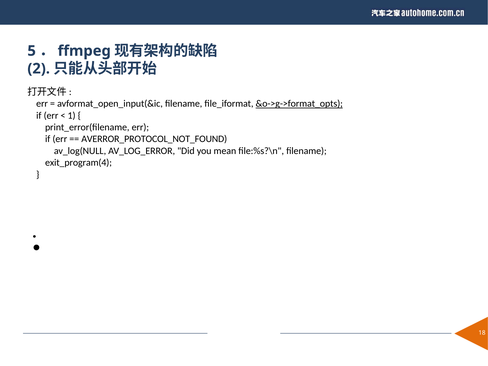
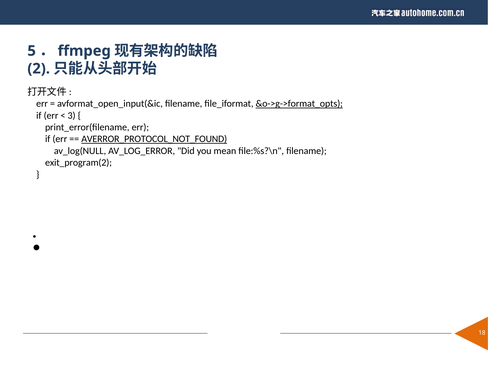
1: 1 -> 3 (72, 115)
AVERROR_PROTOCOL_NOT_FOUND underline: none -> present (154, 139)
exit_program(4: exit_program(4 -> exit_program(2 (78, 163)
